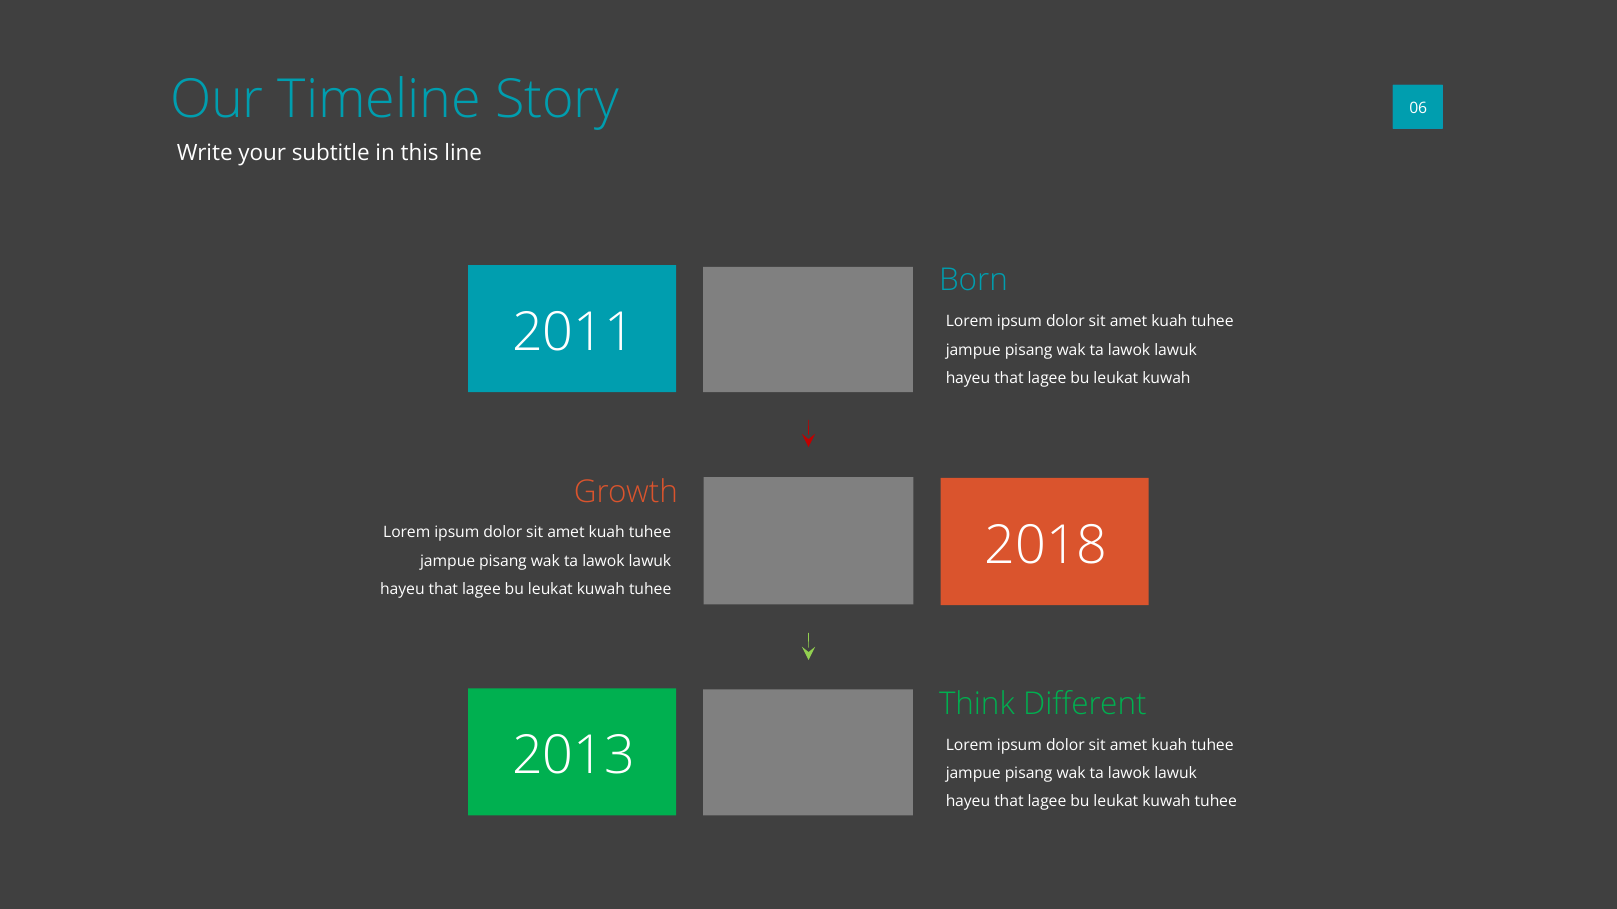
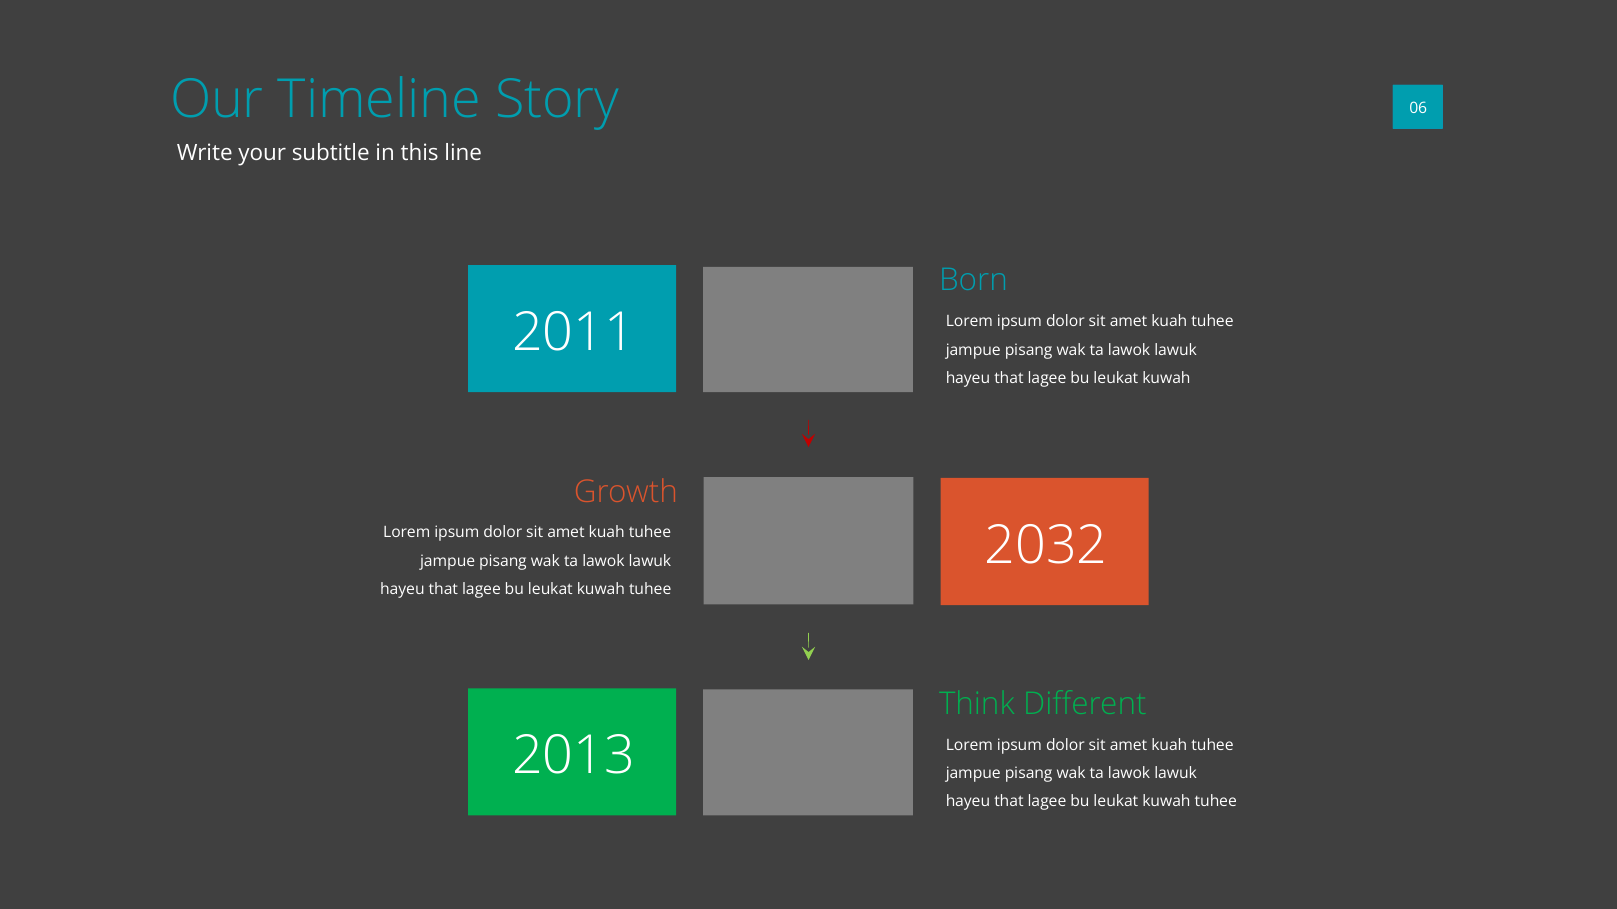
2018: 2018 -> 2032 (1046, 546)
